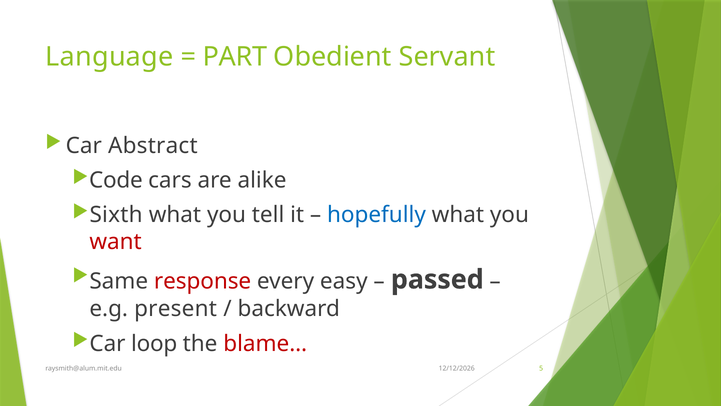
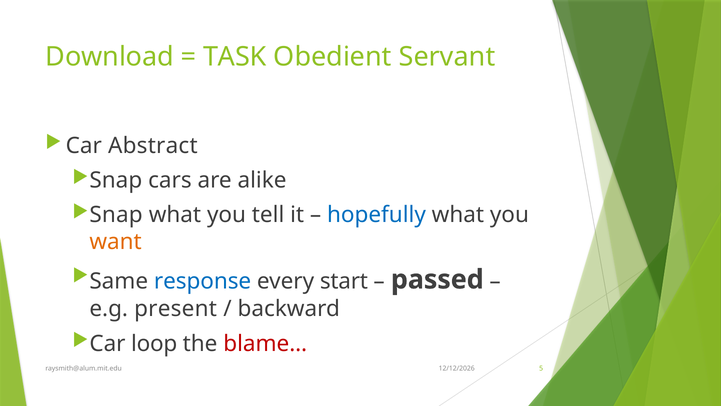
Language: Language -> Download (110, 57)
PART: PART -> TASK (235, 57)
Code: Code -> Snap (116, 180)
Sixth: Sixth -> Snap (116, 215)
want colour: red -> orange (116, 242)
response colour: red -> blue (203, 281)
easy: easy -> start (344, 281)
